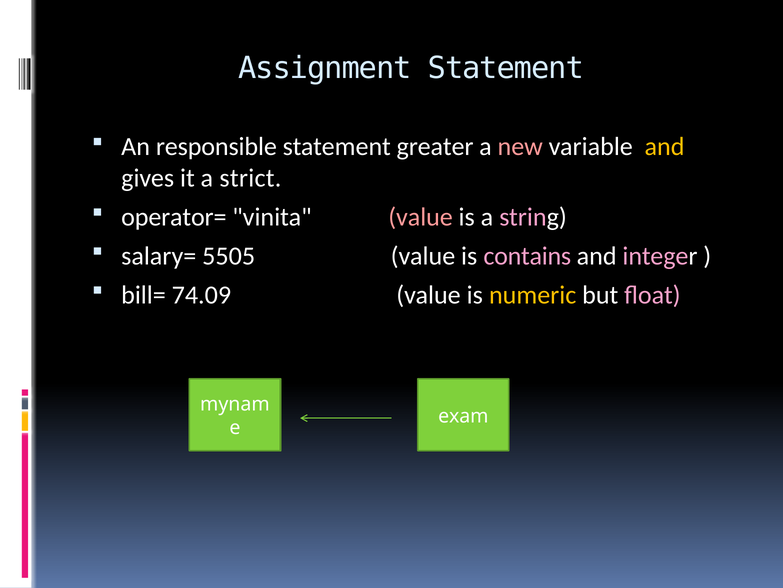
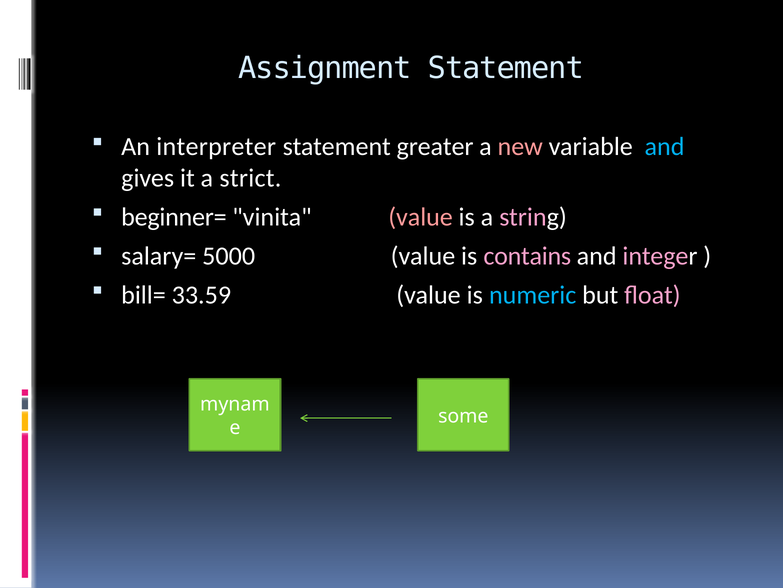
responsible: responsible -> interpreter (216, 147)
and colour: yellow -> light blue (665, 147)
operator=: operator= -> beginner= (174, 217)
5505: 5505 -> 5000 (229, 256)
74.09: 74.09 -> 33.59 (201, 295)
numeric colour: yellow -> light blue (533, 295)
exam: exam -> some (463, 416)
